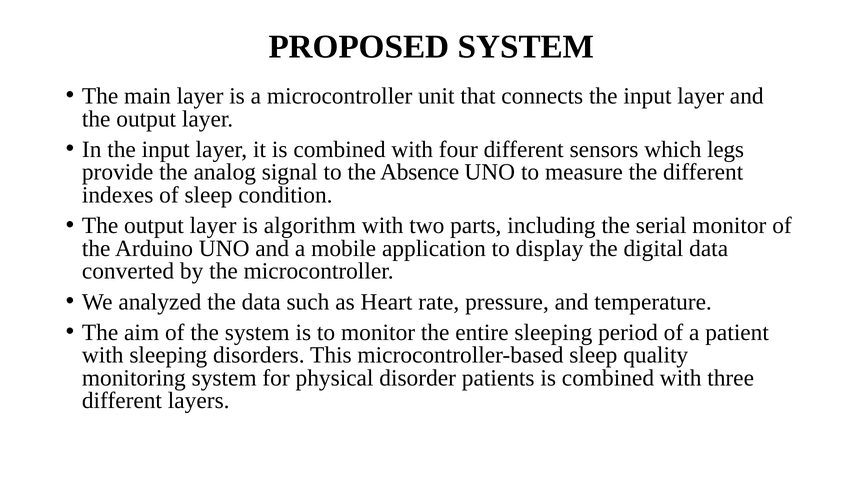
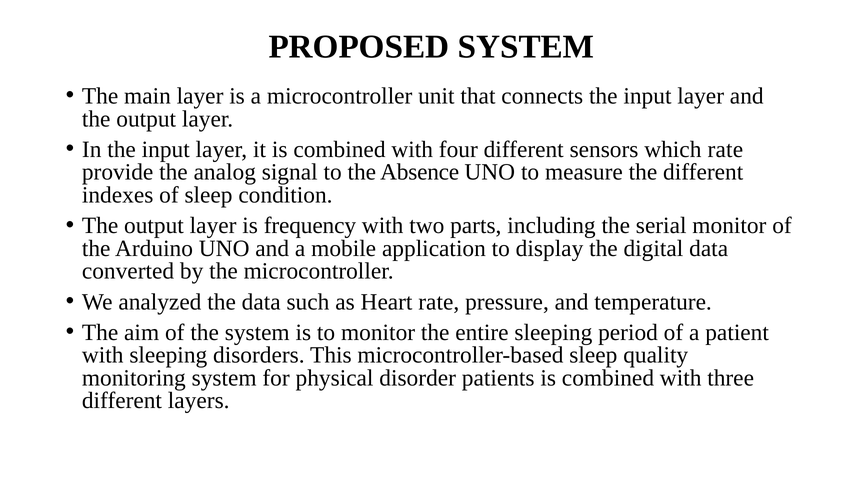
which legs: legs -> rate (725, 150)
algorithm: algorithm -> frequency (310, 226)
